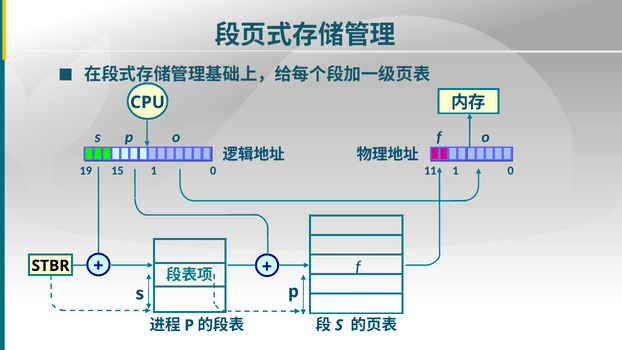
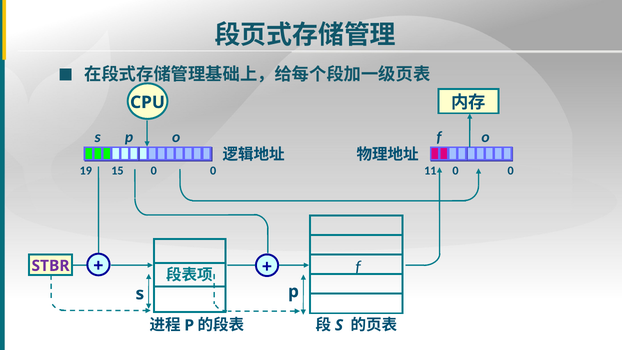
19 1: 1 -> 0 (154, 171)
11 1: 1 -> 0 (456, 171)
STBR colour: black -> purple (51, 266)
